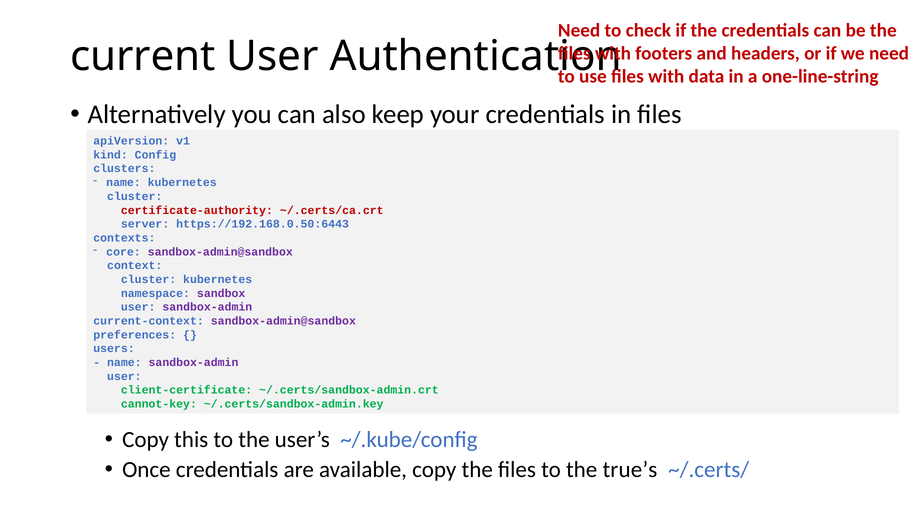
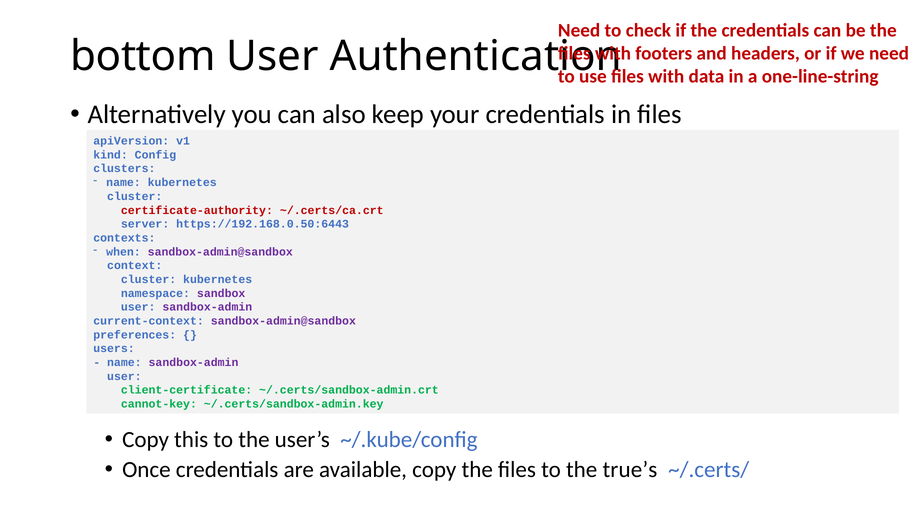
current: current -> bottom (143, 56)
core: core -> when (124, 252)
